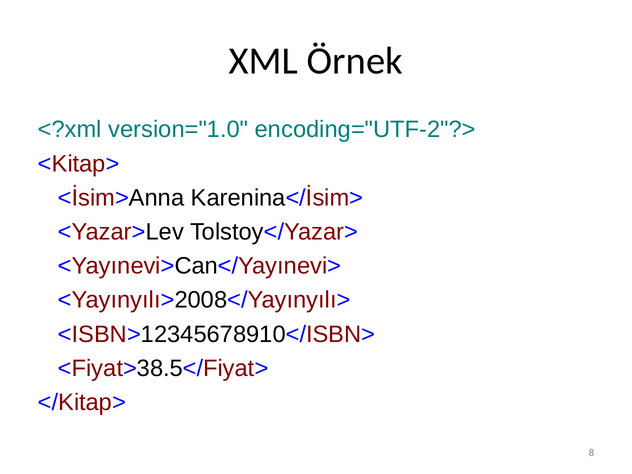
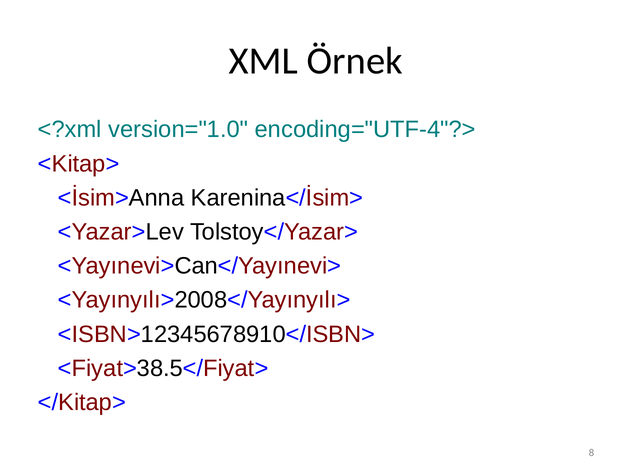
encoding="UTF-2"?>: encoding="UTF-2"?> -> encoding="UTF-4"?> (365, 130)
